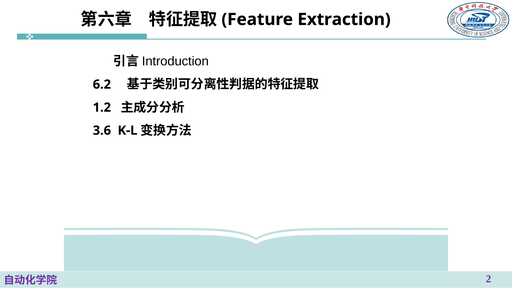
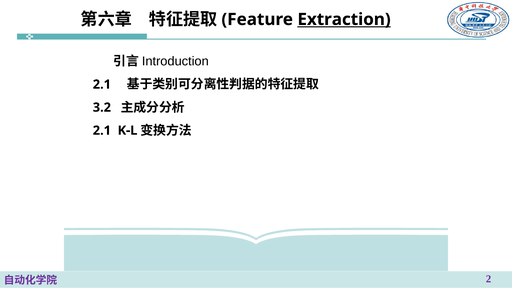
Extraction underline: none -> present (344, 19)
6.2: 6.2 -> 2.1 (102, 84)
1.2: 1.2 -> 3.2 (102, 107)
3.6: 3.6 -> 2.1 (102, 130)
